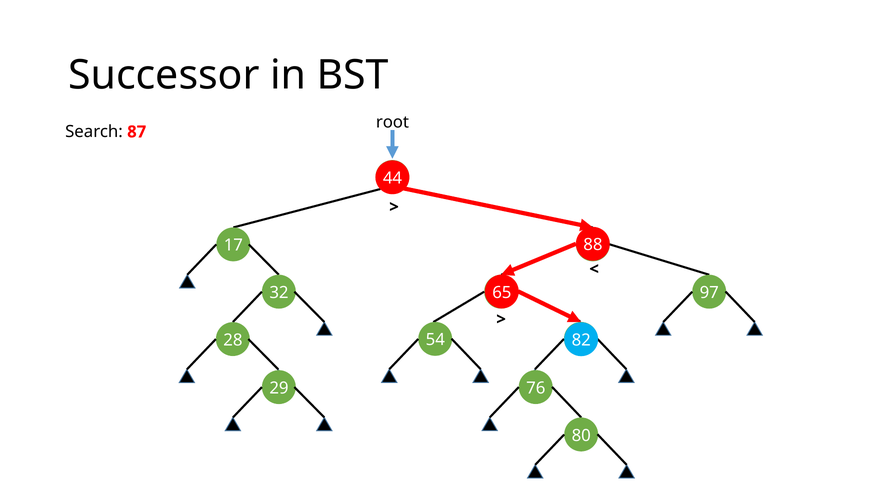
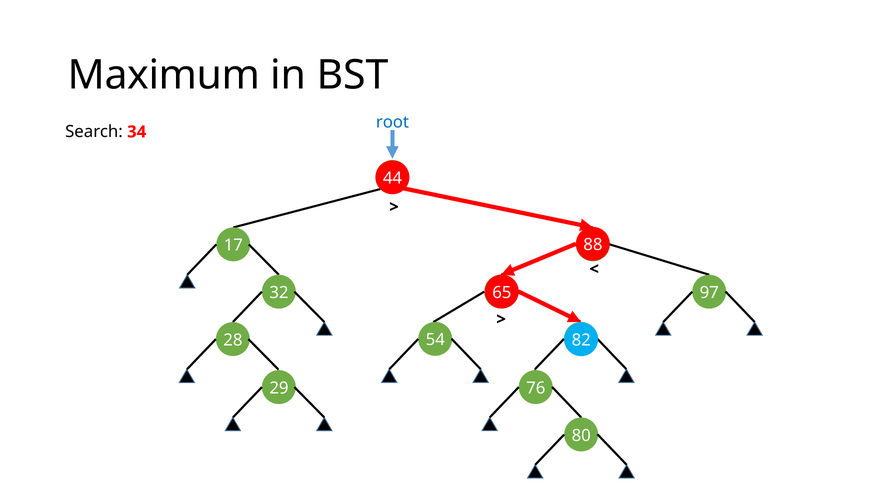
Successor: Successor -> Maximum (164, 75)
root colour: black -> blue (392, 122)
87: 87 -> 34 (137, 132)
